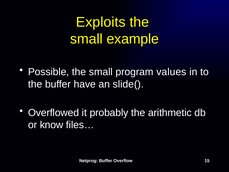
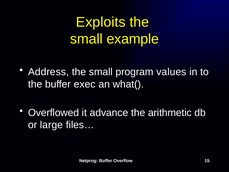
Possible: Possible -> Address (49, 72)
have: have -> exec (85, 84)
slide(: slide( -> what( (128, 84)
probably: probably -> advance (109, 113)
know: know -> large (51, 125)
